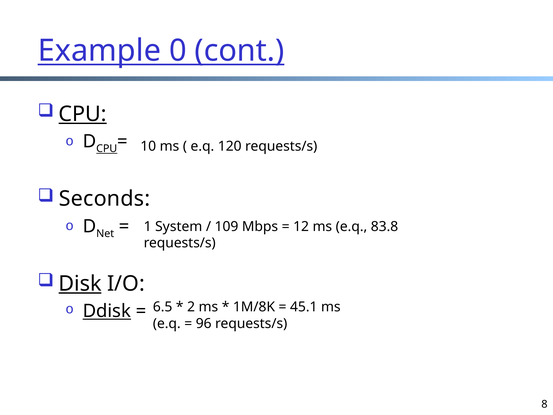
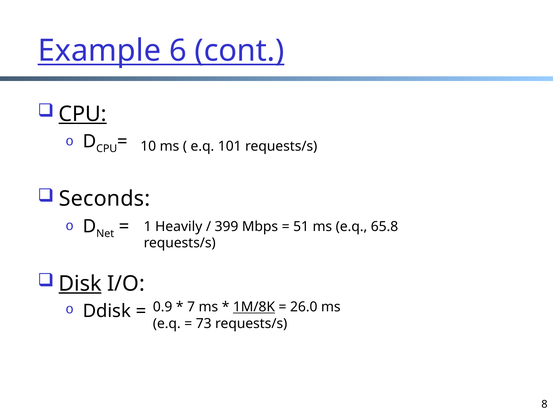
0: 0 -> 6 (178, 51)
CPU underline: present -> none (107, 149)
120: 120 -> 101 (230, 146)
System: System -> Heavily (179, 226)
109: 109 -> 399 (226, 226)
12: 12 -> 51 (301, 226)
83.8: 83.8 -> 65.8 (385, 226)
6.5: 6.5 -> 0.9 (163, 307)
2: 2 -> 7 (191, 307)
1M/8K underline: none -> present (254, 307)
45.1: 45.1 -> 26.0 (304, 307)
Ddisk underline: present -> none (107, 311)
96: 96 -> 73 (204, 323)
